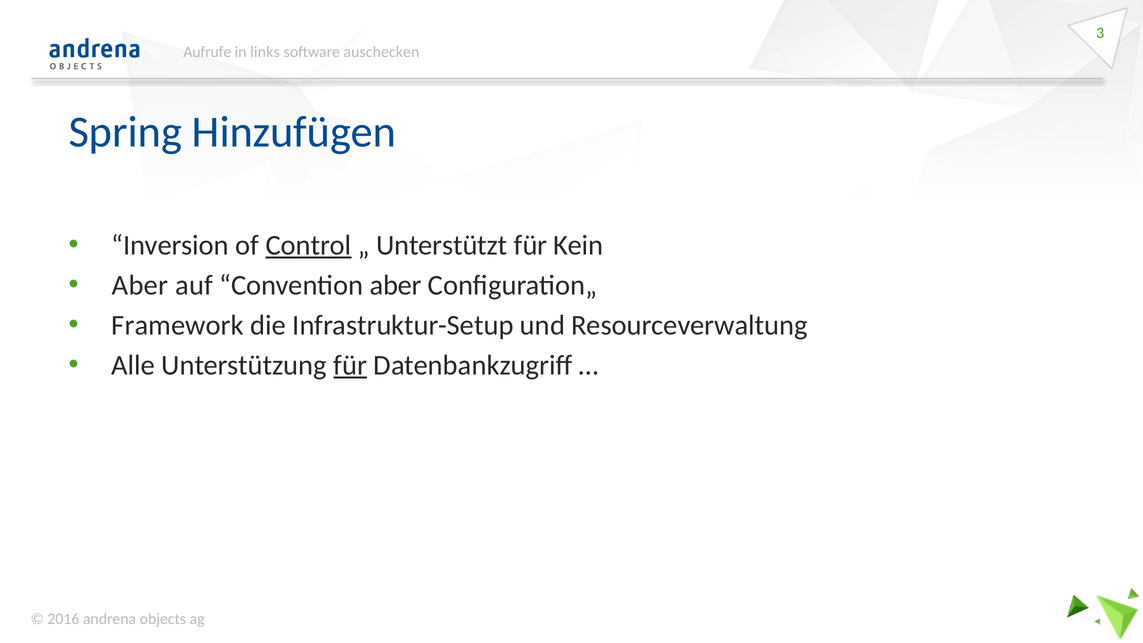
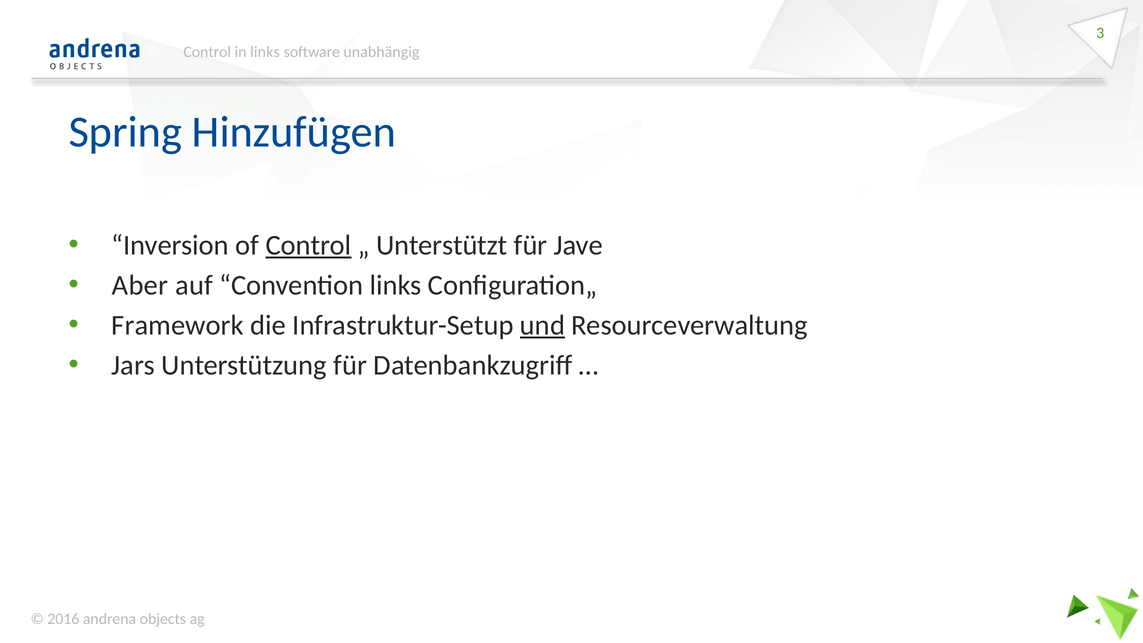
Aufrufe: Aufrufe -> Control (207, 52)
auschecken: auschecken -> unabhängig (381, 52)
Kein: Kein -> Jave (578, 245)
Convention aber: aber -> links (396, 285)
und underline: none -> present (542, 325)
Alle: Alle -> Jars (133, 365)
für underline: present -> none (350, 365)
